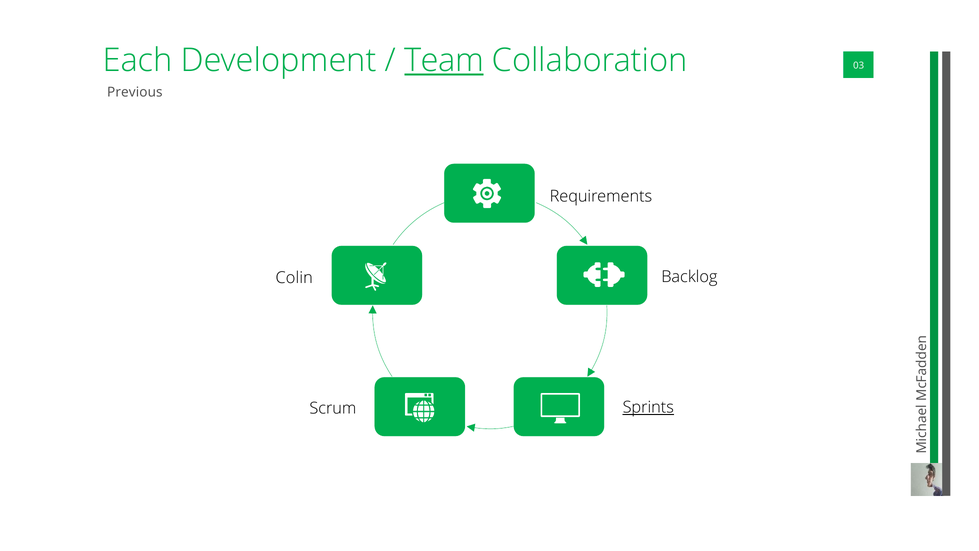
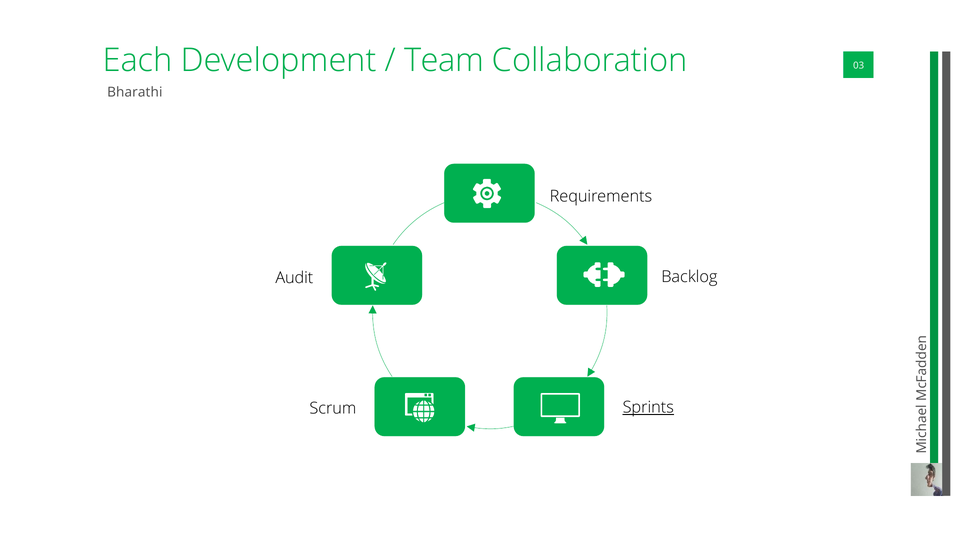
Team underline: present -> none (444, 60)
Previous: Previous -> Bharathi (135, 92)
Colin: Colin -> Audit (294, 278)
